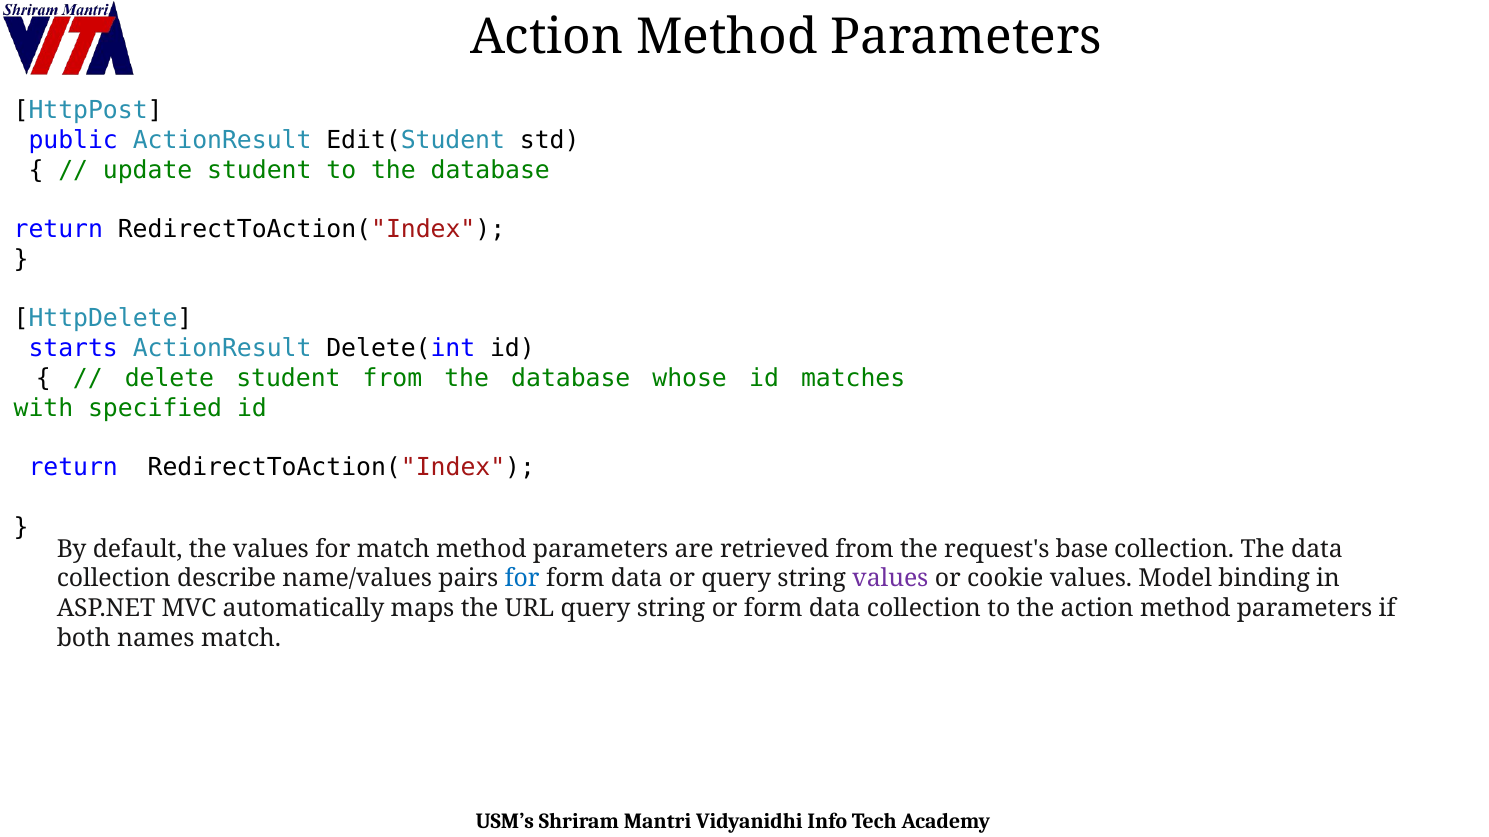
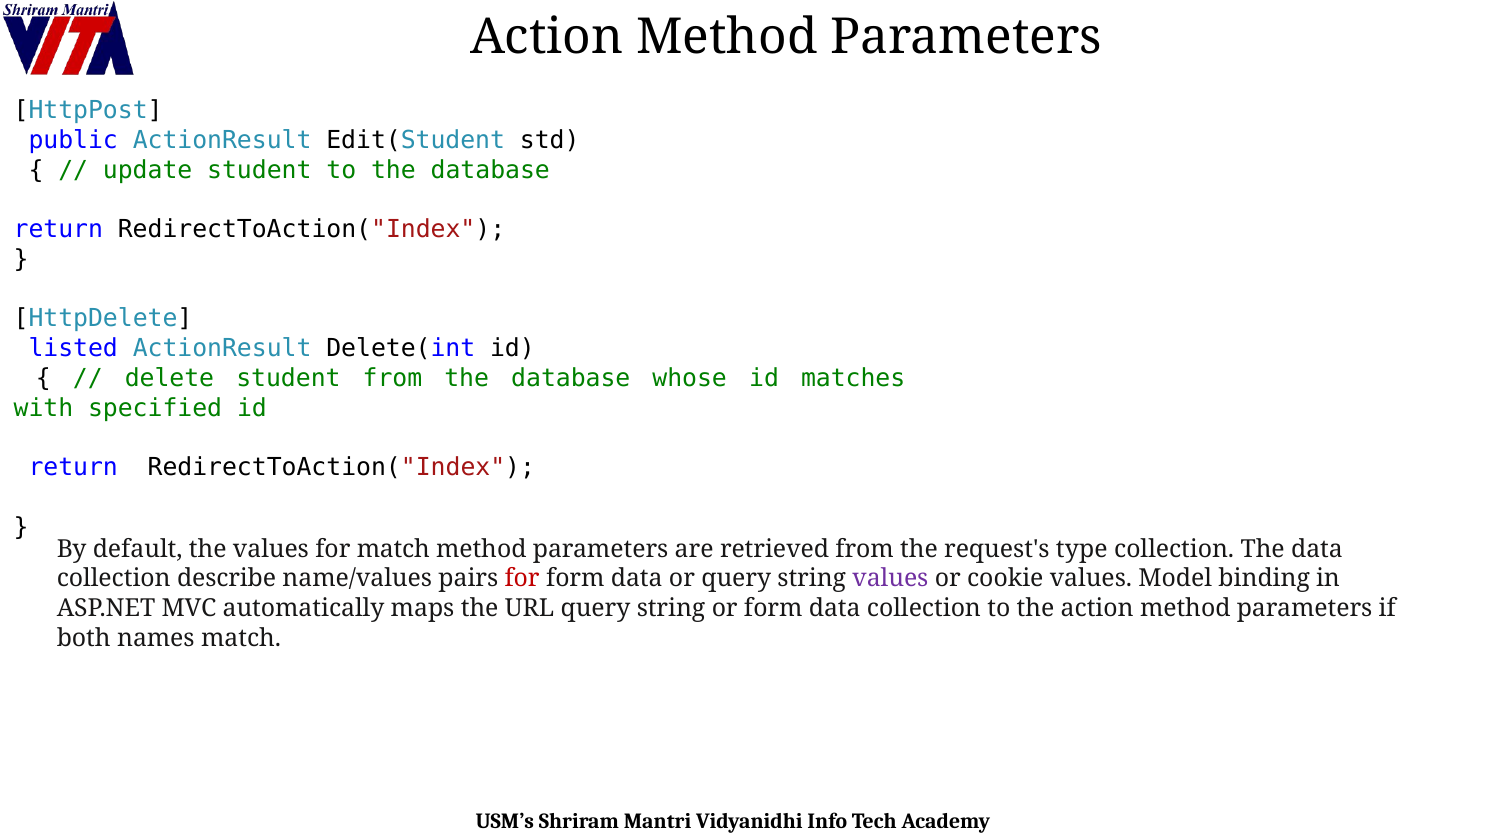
starts: starts -> listed (73, 349)
base: base -> type (1082, 549)
for colour: blue -> red (522, 579)
